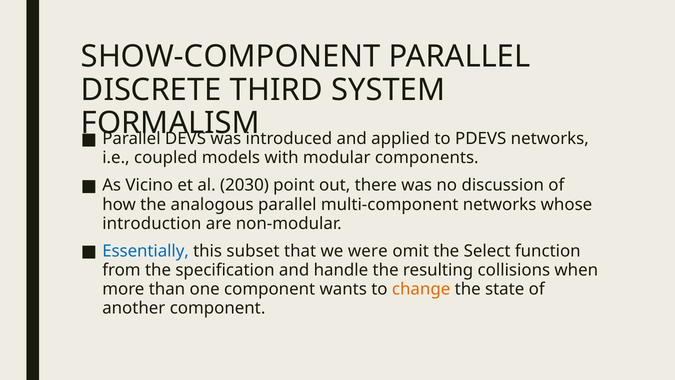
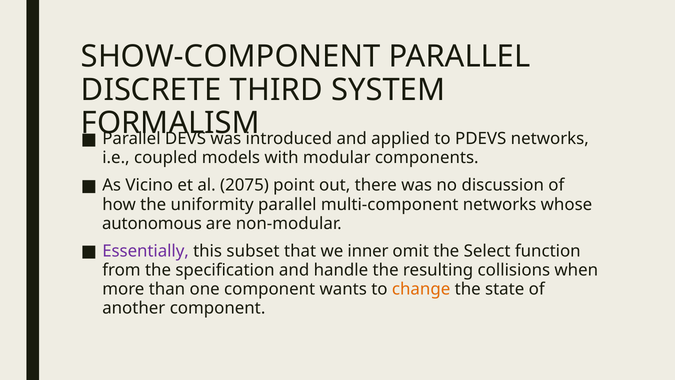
2030: 2030 -> 2075 (244, 185)
analogous: analogous -> uniformity (212, 204)
introduction: introduction -> autonomous (152, 223)
Essentially colour: blue -> purple (146, 251)
were: were -> inner (368, 251)
